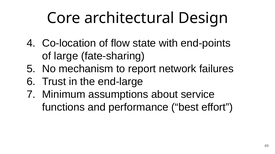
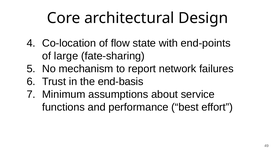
end-large: end-large -> end-basis (121, 82)
